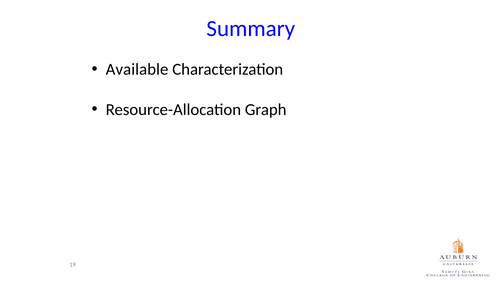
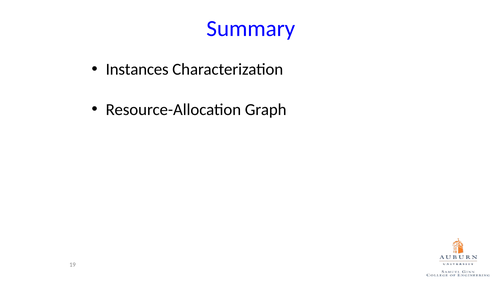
Available: Available -> Instances (137, 70)
